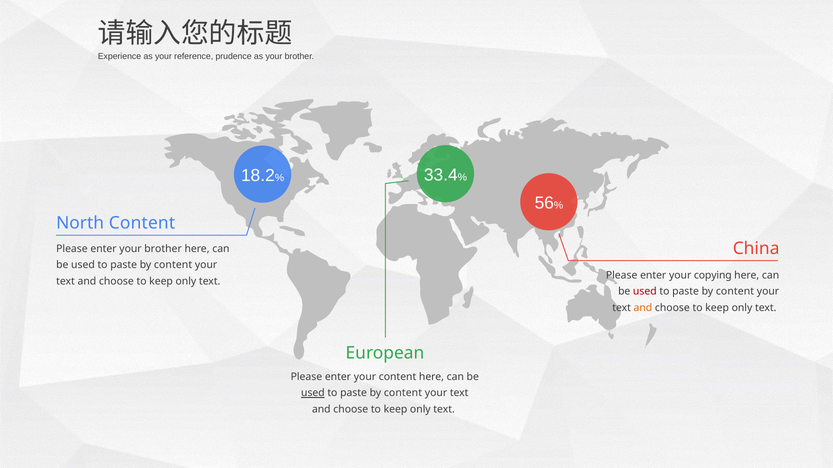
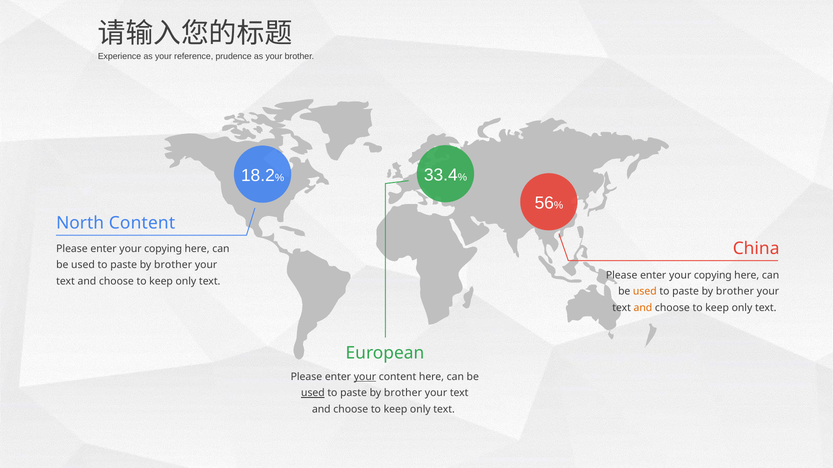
brother: brother -> copying (163, 249)
content: content -> brother (173, 265)
used colour: red -> orange (645, 292)
content: content -> brother (735, 292)
your underline: none -> present (365, 377)
content: content -> brother (403, 394)
